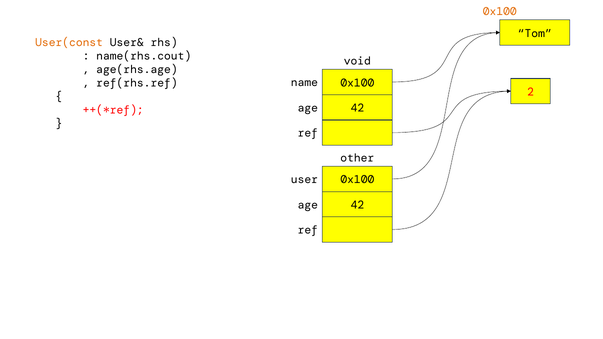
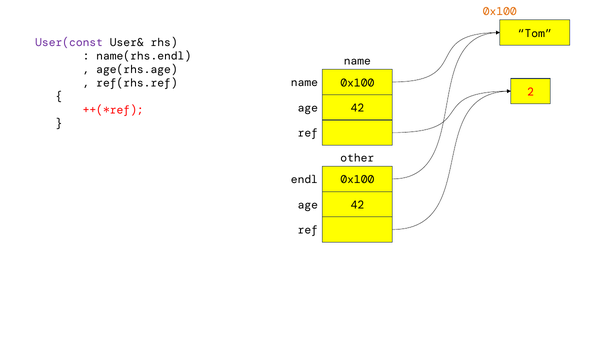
User(const colour: orange -> purple (69, 42)
name(rhs.cout: name(rhs.cout -> name(rhs.endl (144, 56)
void: void -> name (357, 61)
user: user -> endl (304, 180)
